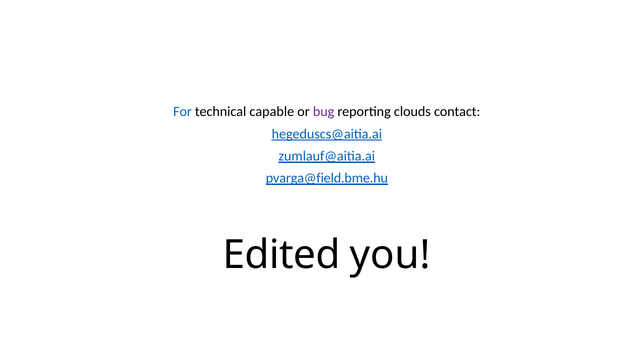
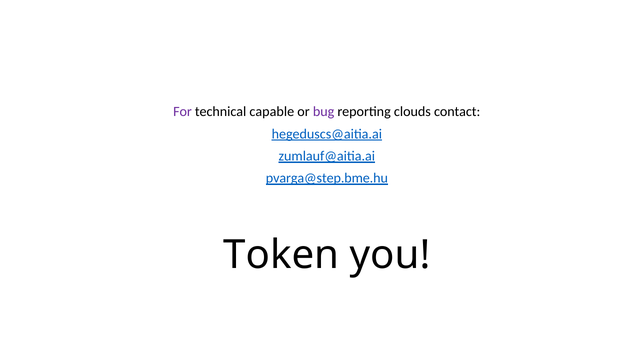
For colour: blue -> purple (183, 112)
pvarga@field.bme.hu: pvarga@field.bme.hu -> pvarga@step.bme.hu (327, 178)
Edited: Edited -> Token (281, 255)
